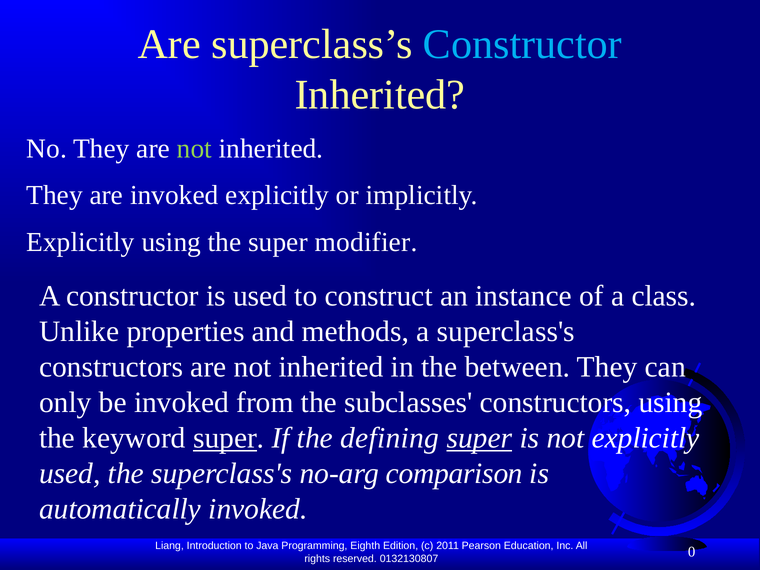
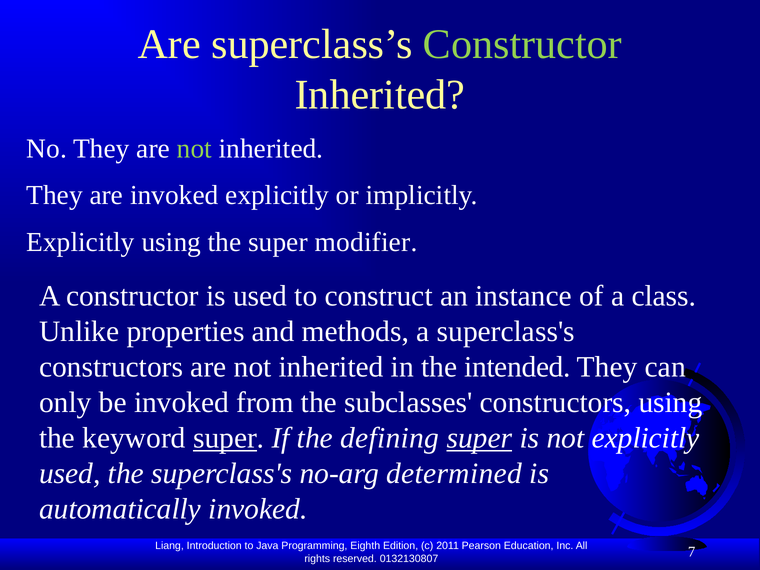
Constructor colour: light blue -> light green (522, 44)
between: between -> intended (518, 367)
comparison: comparison -> determined (454, 473)
0: 0 -> 7 (692, 552)
